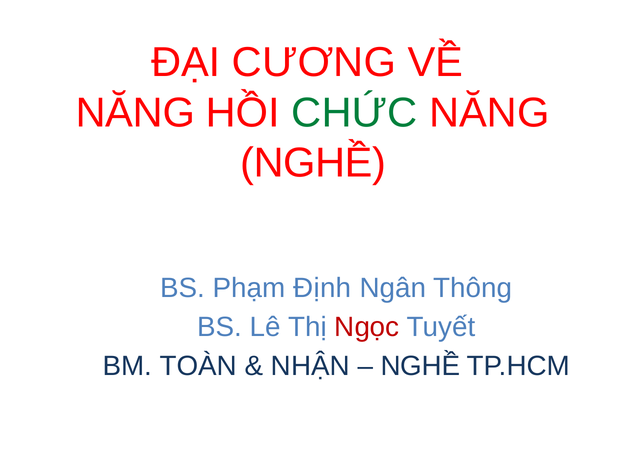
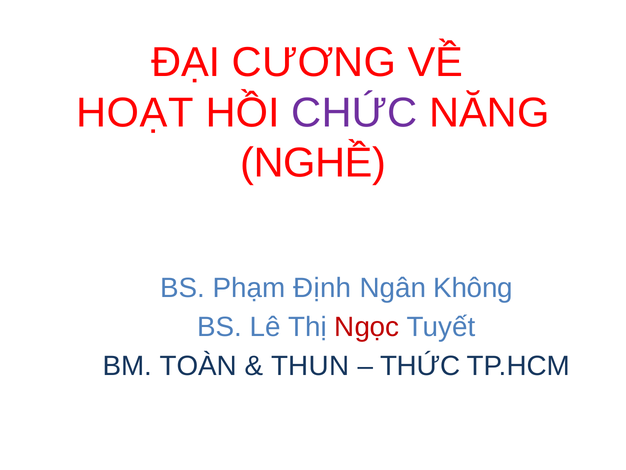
NĂNG: NĂNG -> HOẠT (135, 113)
CHỨC colour: green -> purple (354, 113)
Thông: Thông -> Không (473, 288)
NHẬN: NHẬN -> THUN (310, 366)
NGHỀ: NGHỀ -> THỨC (420, 366)
